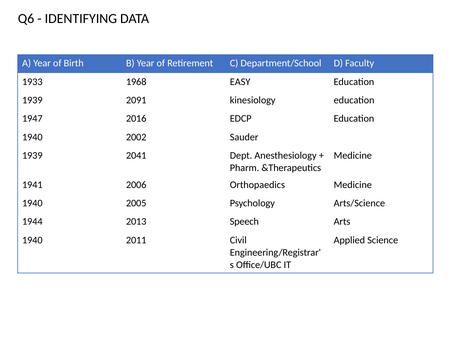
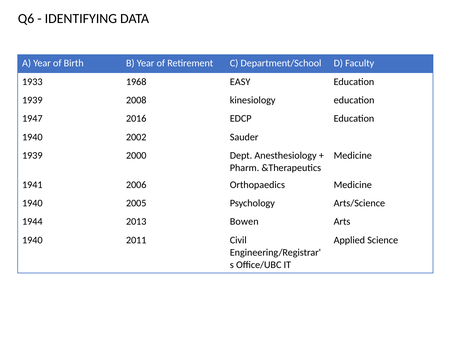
2091: 2091 -> 2008 (136, 100)
2041: 2041 -> 2000 (136, 156)
Speech: Speech -> Bowen (244, 222)
